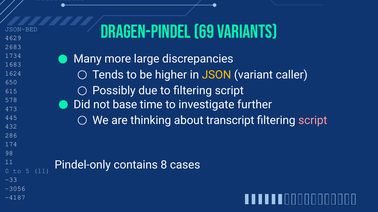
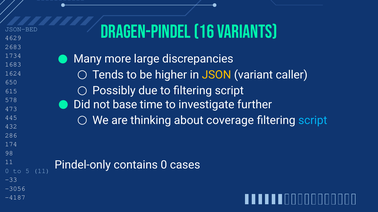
69: 69 -> 16 (204, 32)
transcript: transcript -> coverage (230, 121)
script colour: pink -> light blue (313, 121)
contains 8: 8 -> 0 (164, 165)
